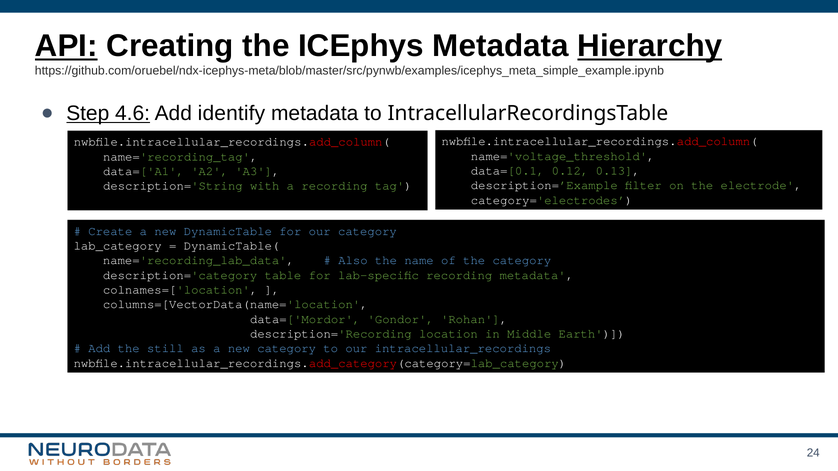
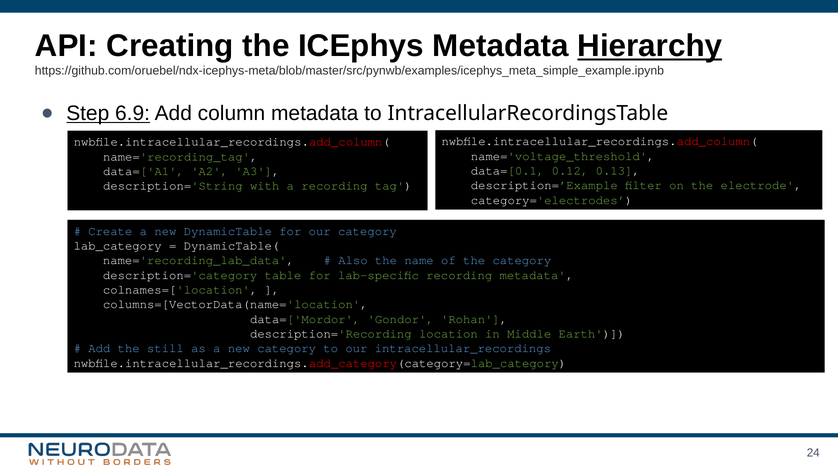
API underline: present -> none (66, 46)
4.6: 4.6 -> 6.9 (133, 114)
identify: identify -> column (231, 114)
